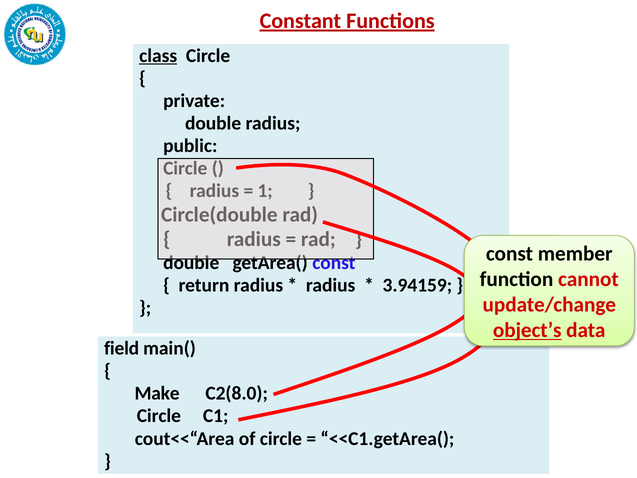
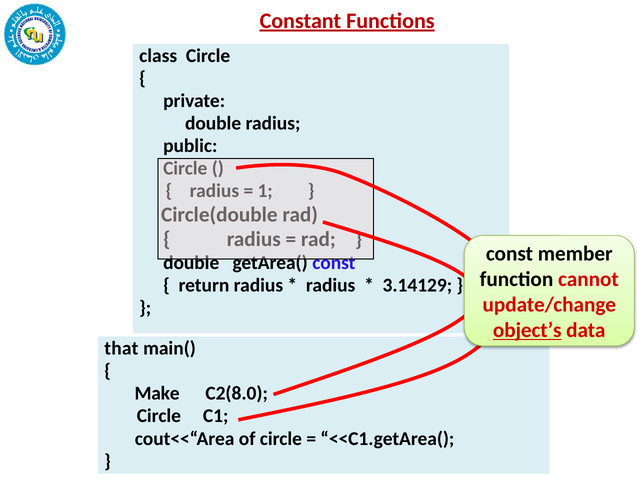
class underline: present -> none (158, 56)
3.94159: 3.94159 -> 3.14129 (417, 285)
field: field -> that (121, 348)
